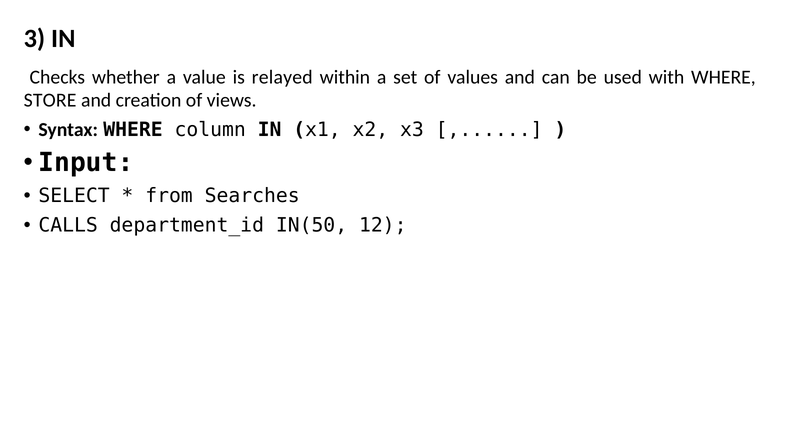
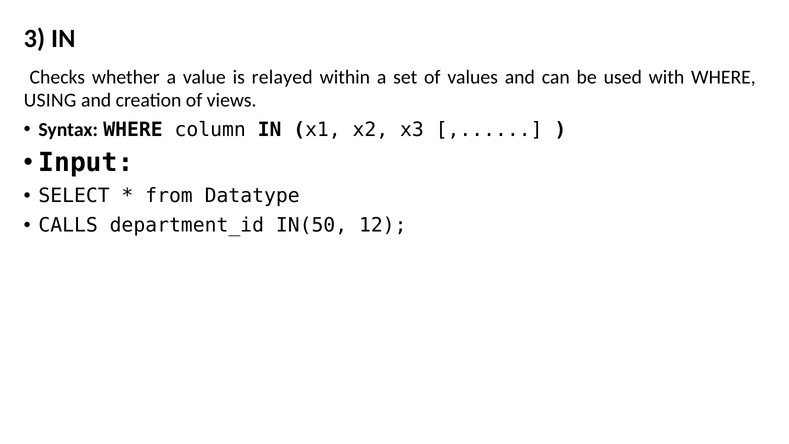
STORE: STORE -> USING (50, 100)
Searches: Searches -> Datatype (252, 196)
